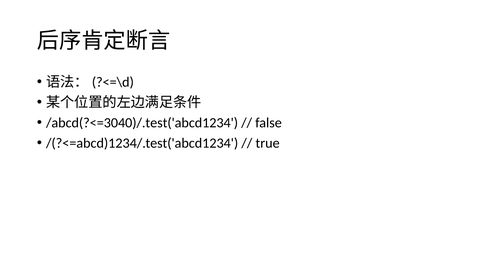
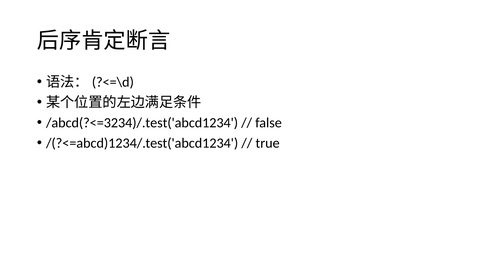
/abcd(?<=3040)/.test('abcd1234: /abcd(?<=3040)/.test('abcd1234 -> /abcd(?<=3234)/.test('abcd1234 (142, 123)
